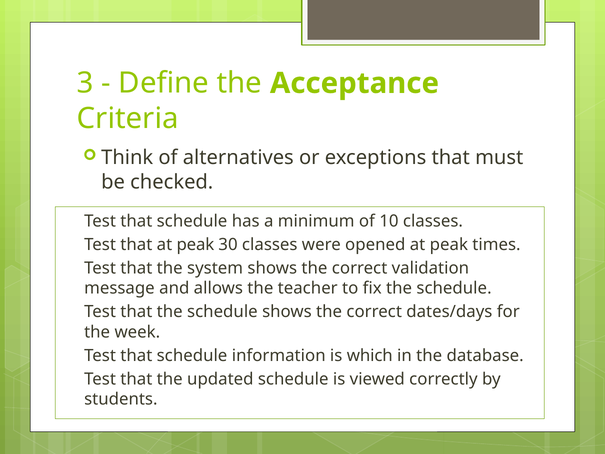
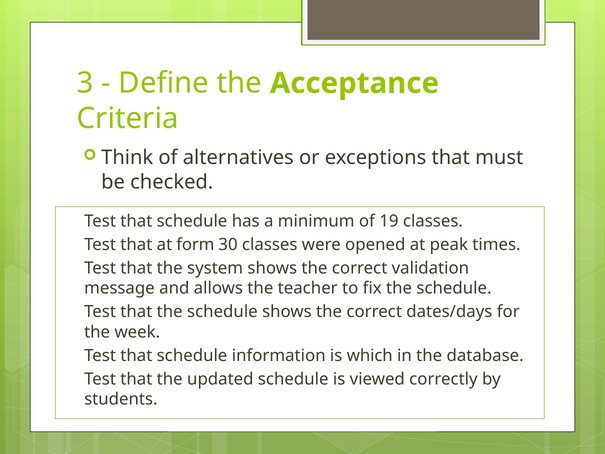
10: 10 -> 19 (389, 221)
that at peak: peak -> form (195, 245)
